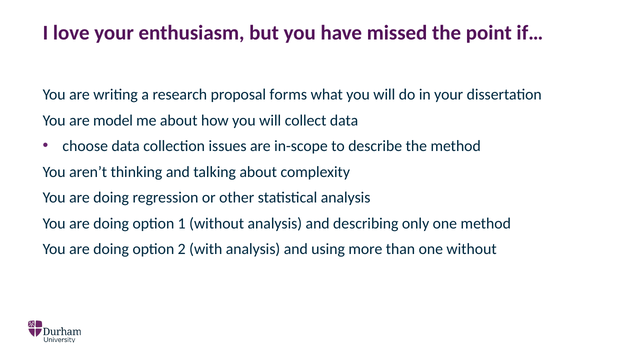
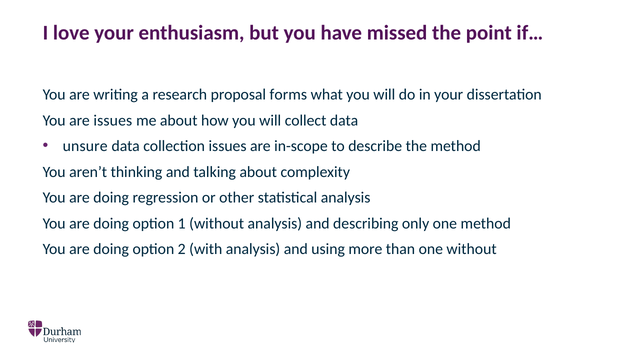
are model: model -> issues (113, 120)
choose: choose -> unsure (85, 146)
